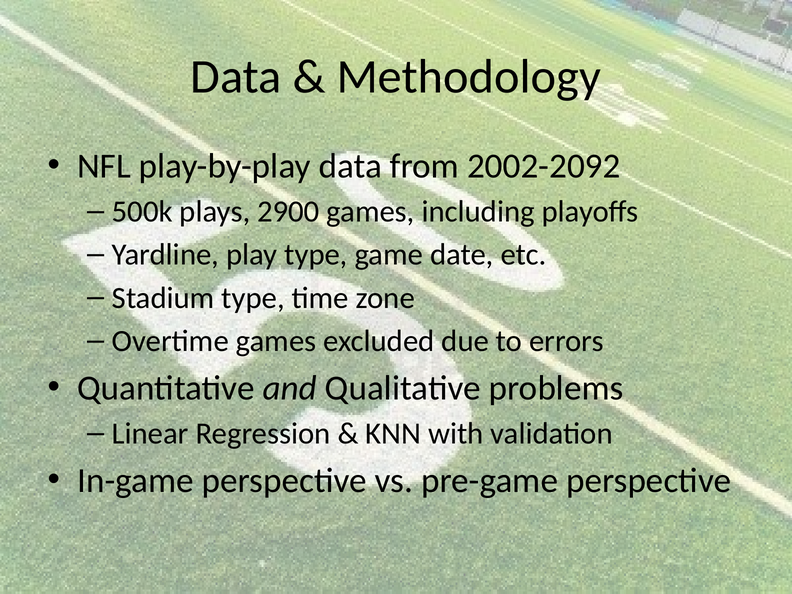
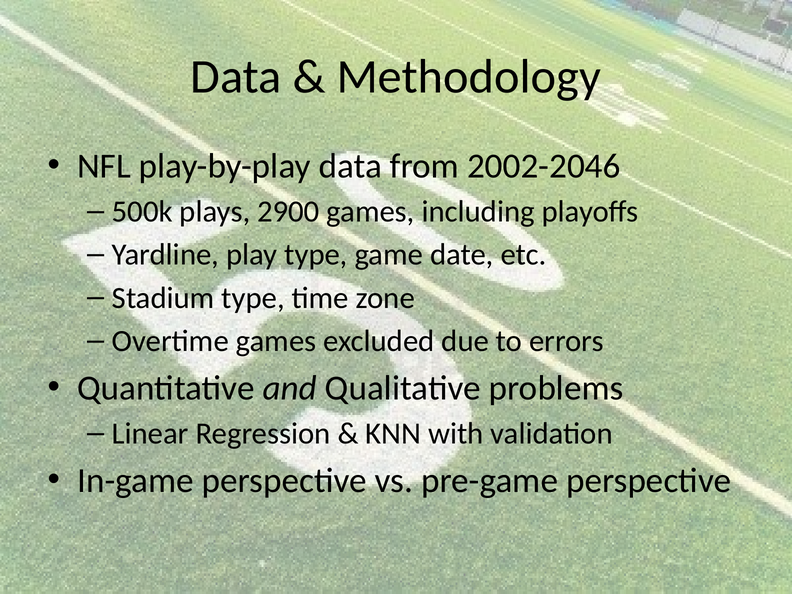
2002-2092: 2002-2092 -> 2002-2046 (544, 166)
